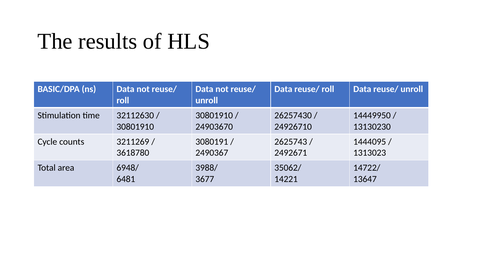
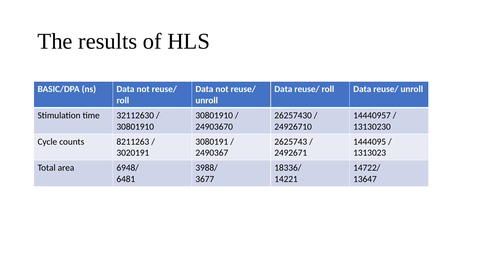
14449950: 14449950 -> 14440957 (372, 116)
3211269: 3211269 -> 8211263 (133, 142)
3618780: 3618780 -> 3020191 (133, 153)
35062/: 35062/ -> 18336/ (288, 168)
